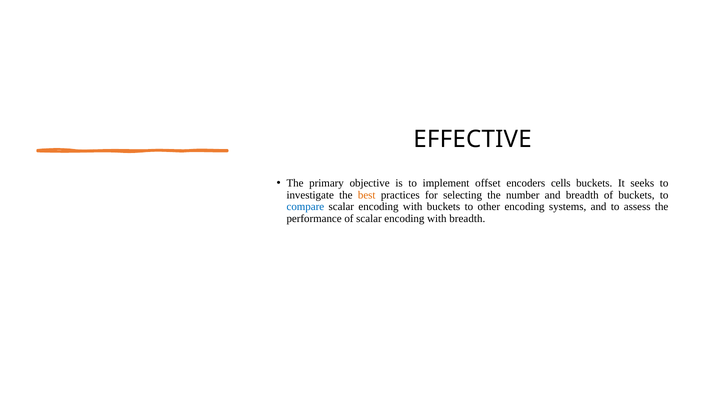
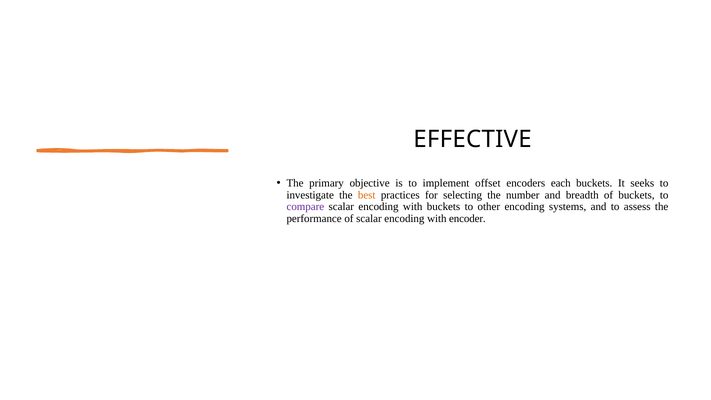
cells: cells -> each (561, 183)
compare colour: blue -> purple (305, 207)
with breadth: breadth -> encoder (467, 219)
